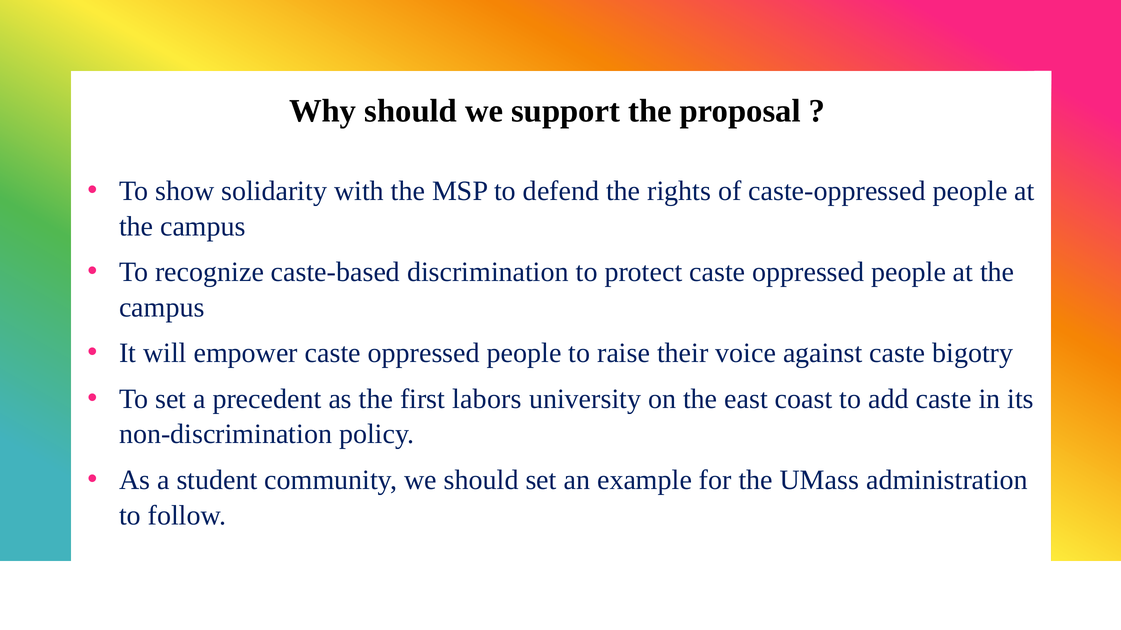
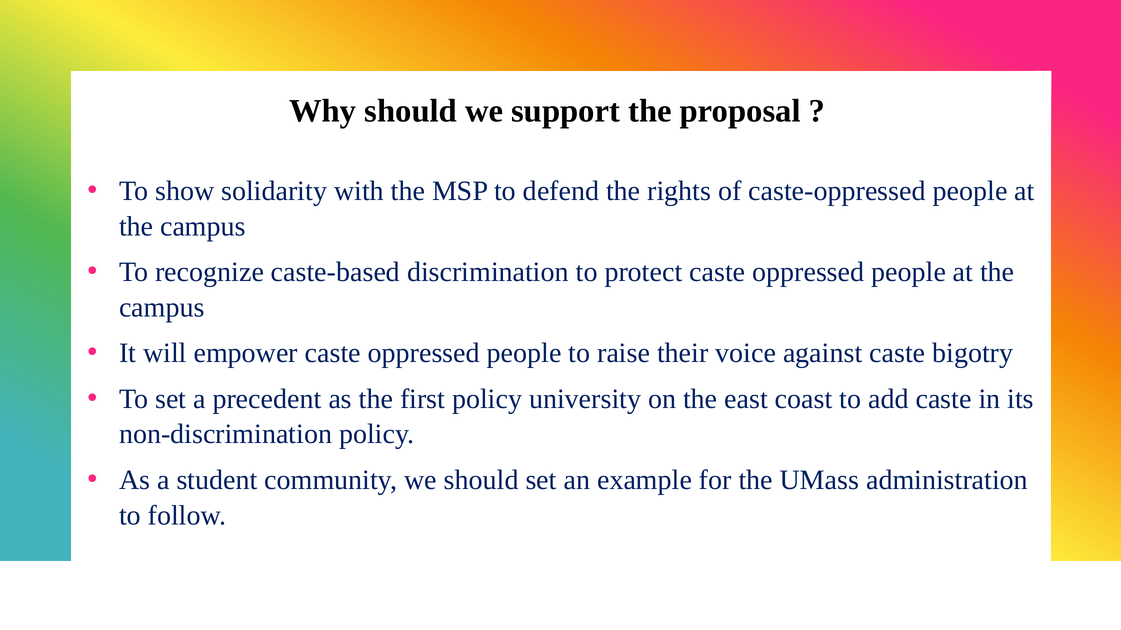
first labors: labors -> policy (487, 399)
